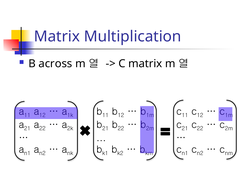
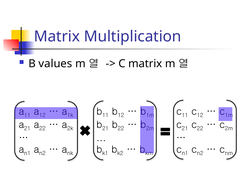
across: across -> values (55, 64)
